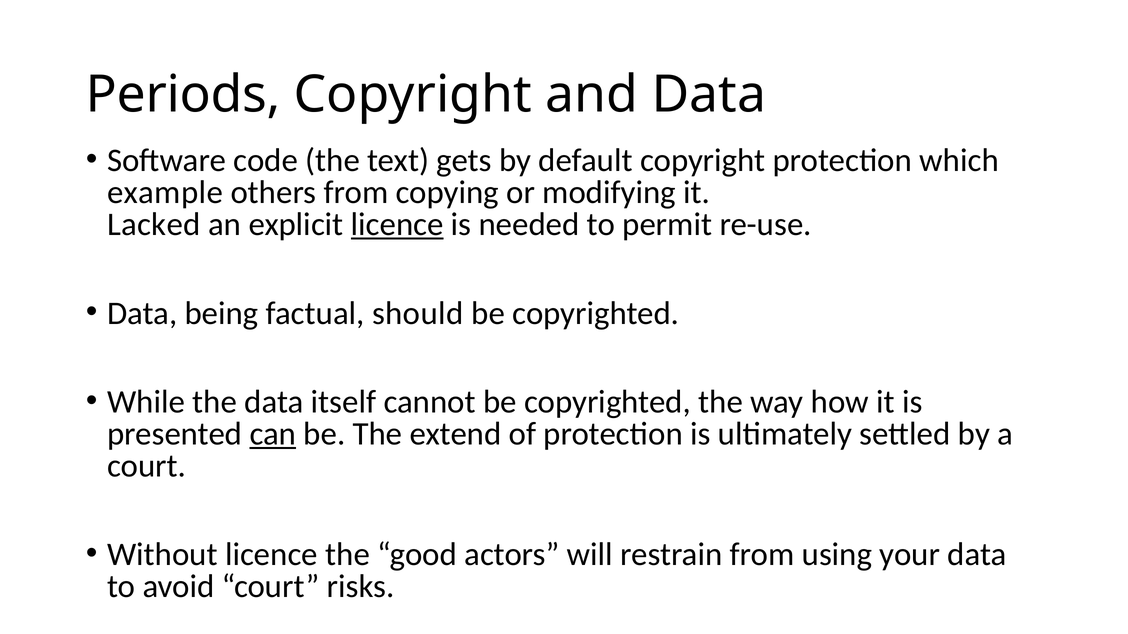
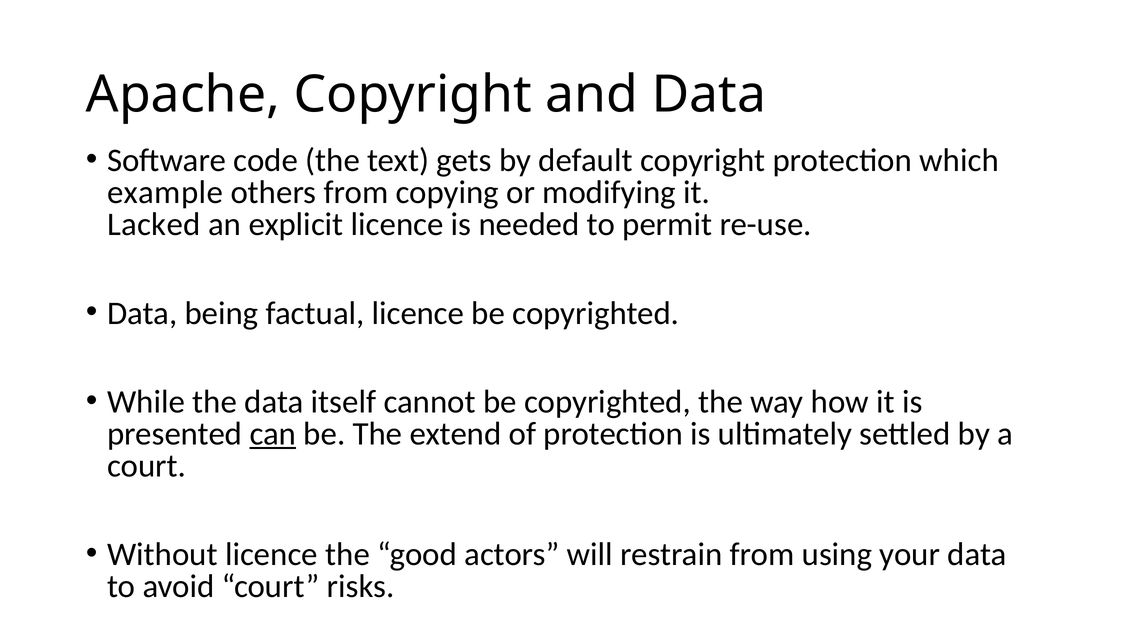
Periods: Periods -> Apache (183, 95)
licence underline: present -> none (397, 225)
factual should: should -> licence (418, 313)
